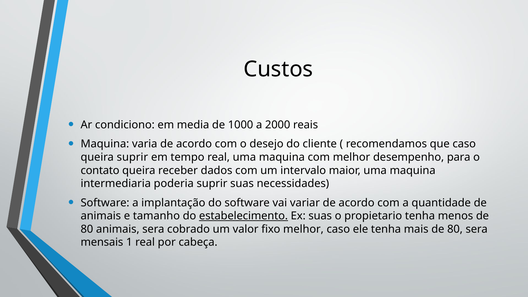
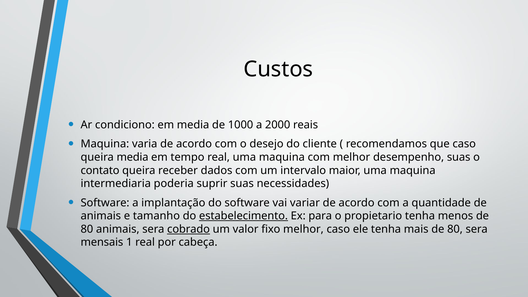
queira suprir: suprir -> media (133, 157)
desempenho para: para -> suas (459, 157)
Ex suas: suas -> para (320, 216)
cobrado underline: none -> present (189, 229)
